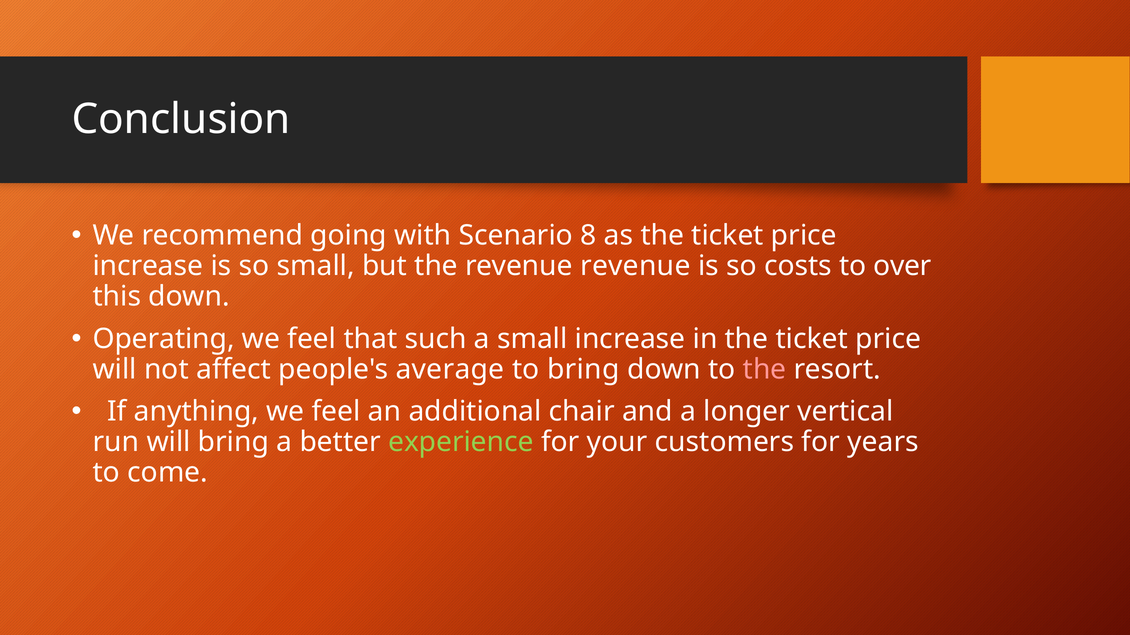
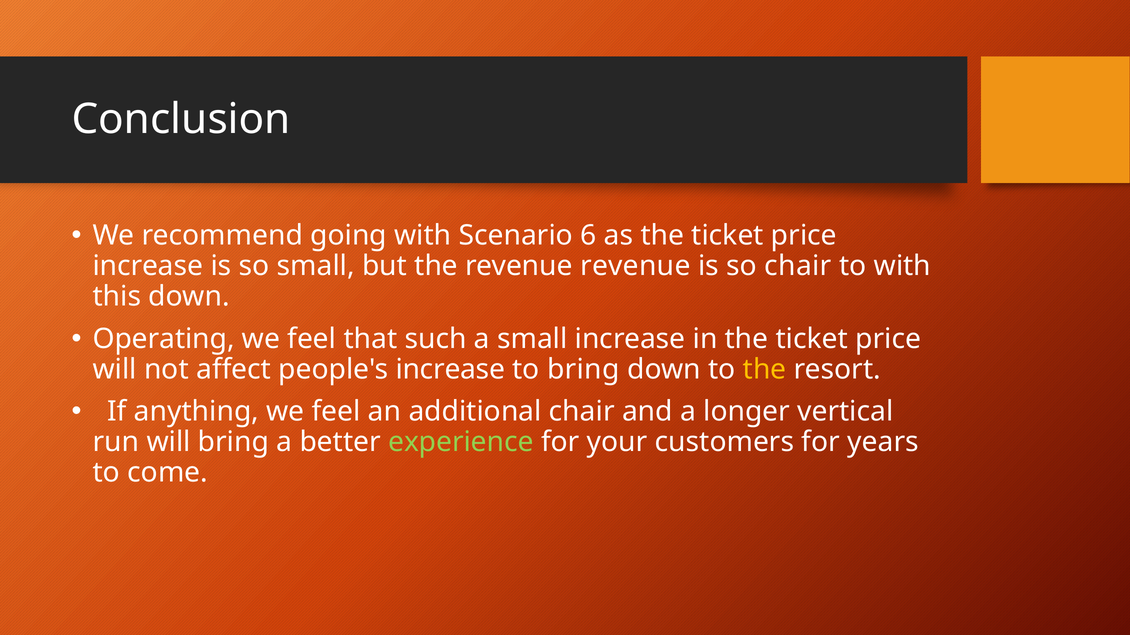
8: 8 -> 6 (588, 236)
so costs: costs -> chair (798, 266)
to over: over -> with (902, 266)
people's average: average -> increase (450, 370)
the colour: pink -> yellow (765, 370)
